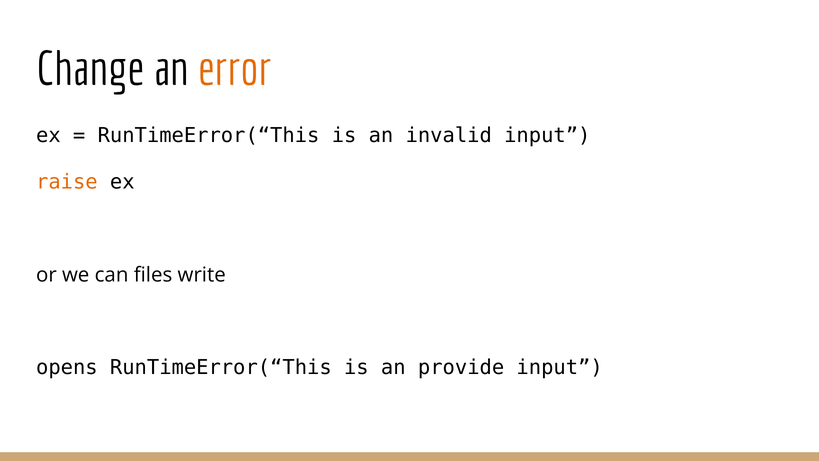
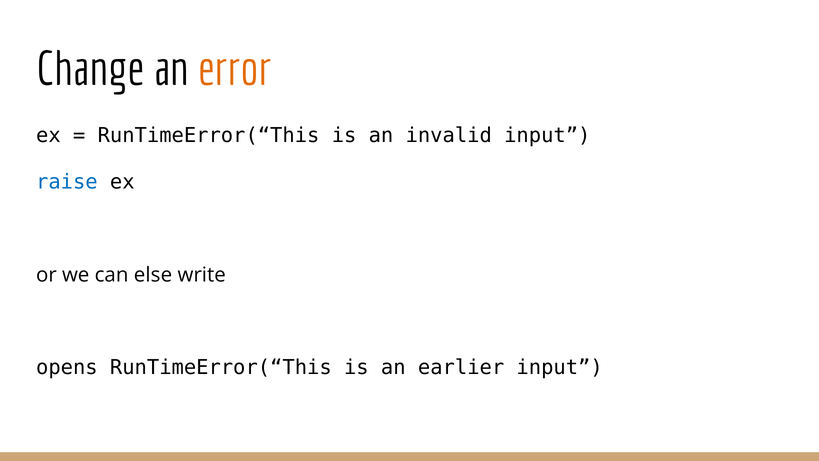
raise colour: orange -> blue (67, 182)
files: files -> else (153, 275)
provide: provide -> earlier (461, 367)
